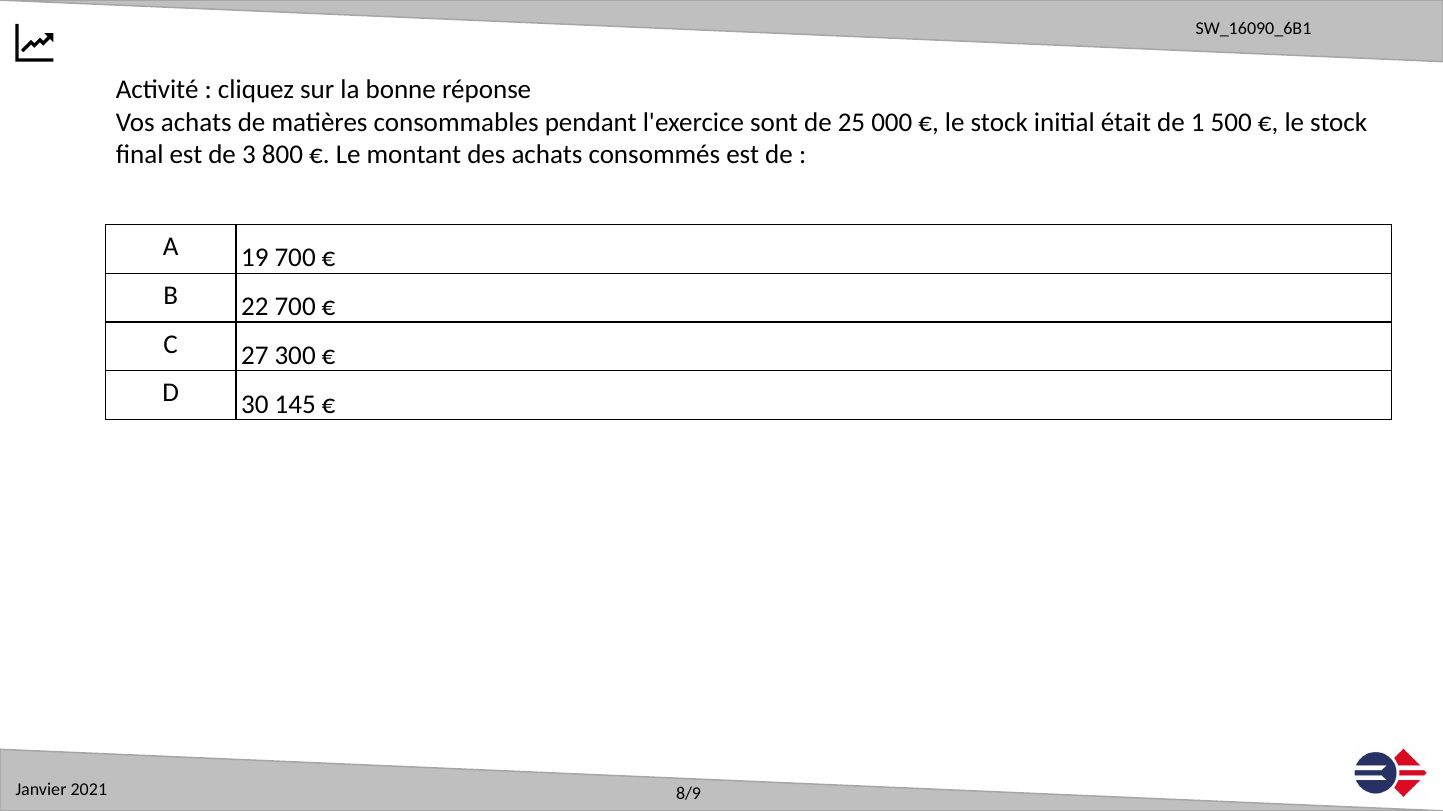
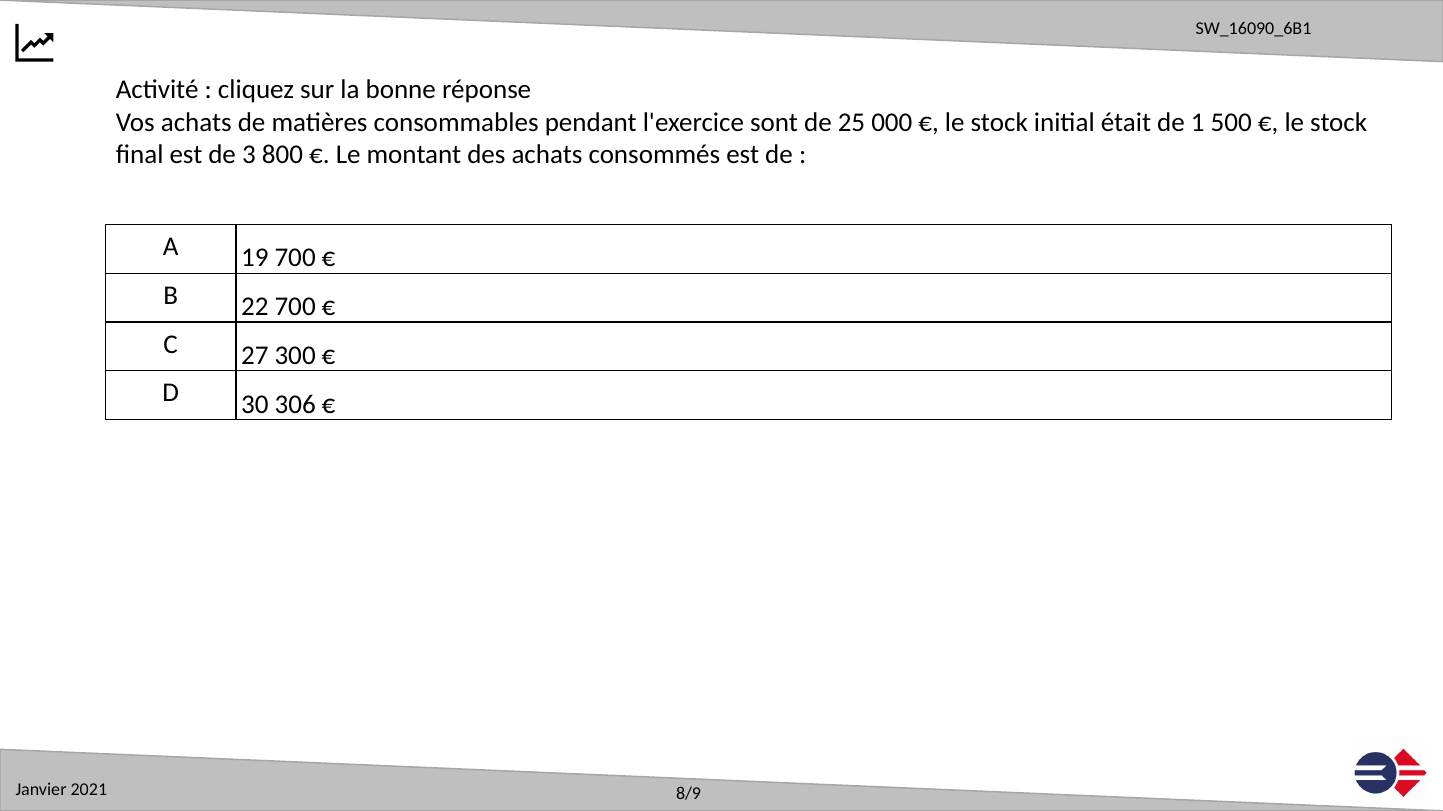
145: 145 -> 306 (295, 404)
